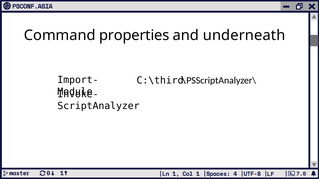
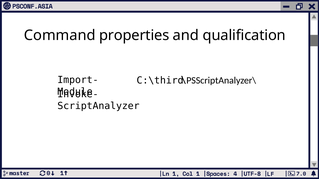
underneath: underneath -> qualification (244, 35)
